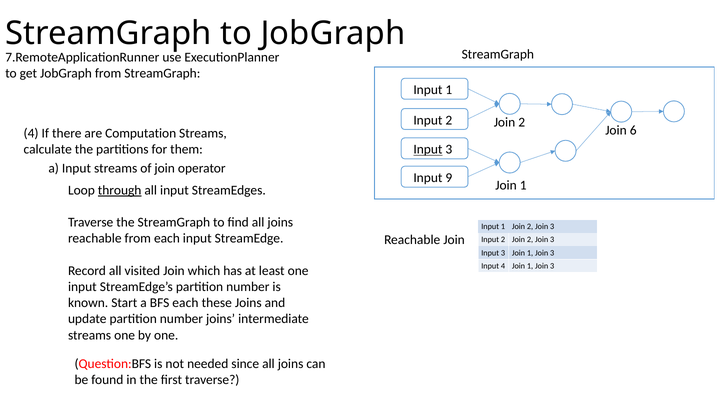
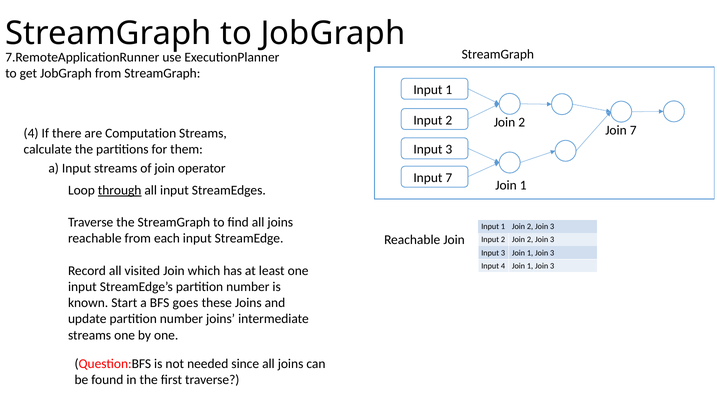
Join 6: 6 -> 7 (633, 130)
Input underline: present -> none (428, 150)
Input 9: 9 -> 7 (449, 178)
BFS each: each -> goes (185, 303)
